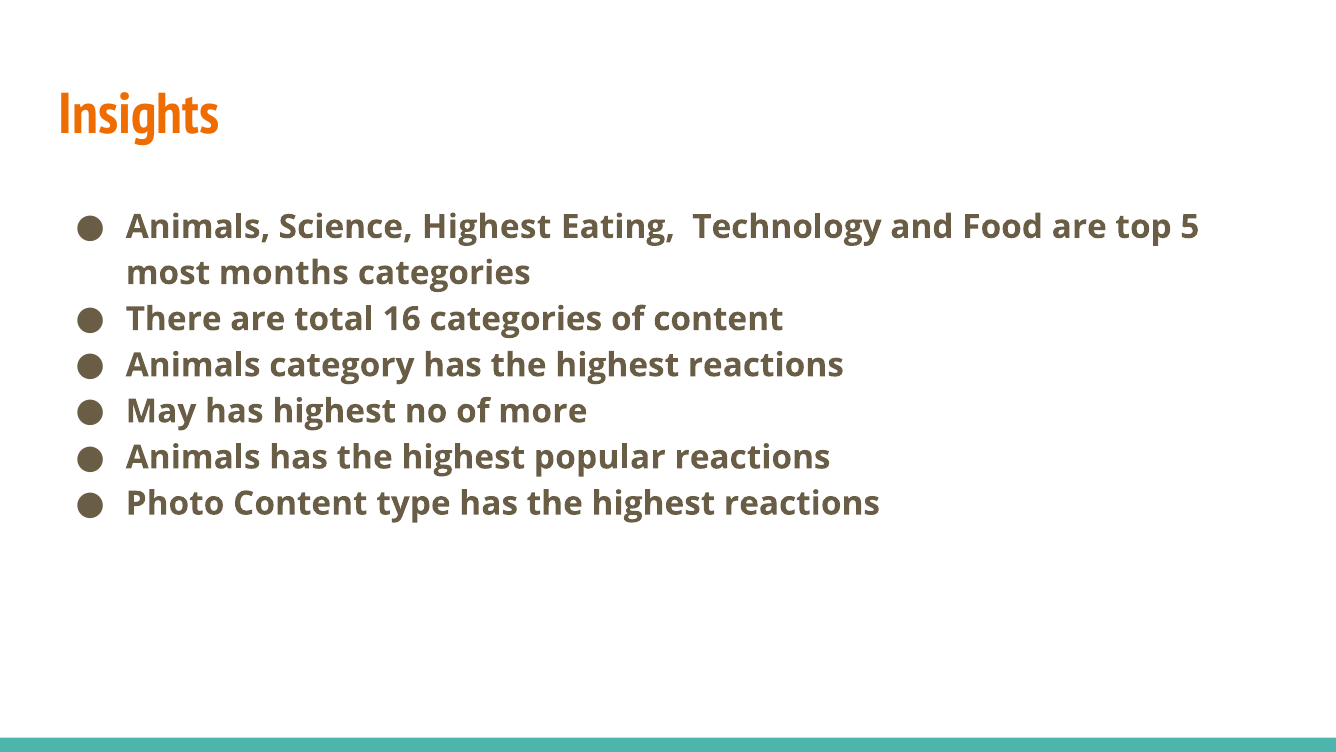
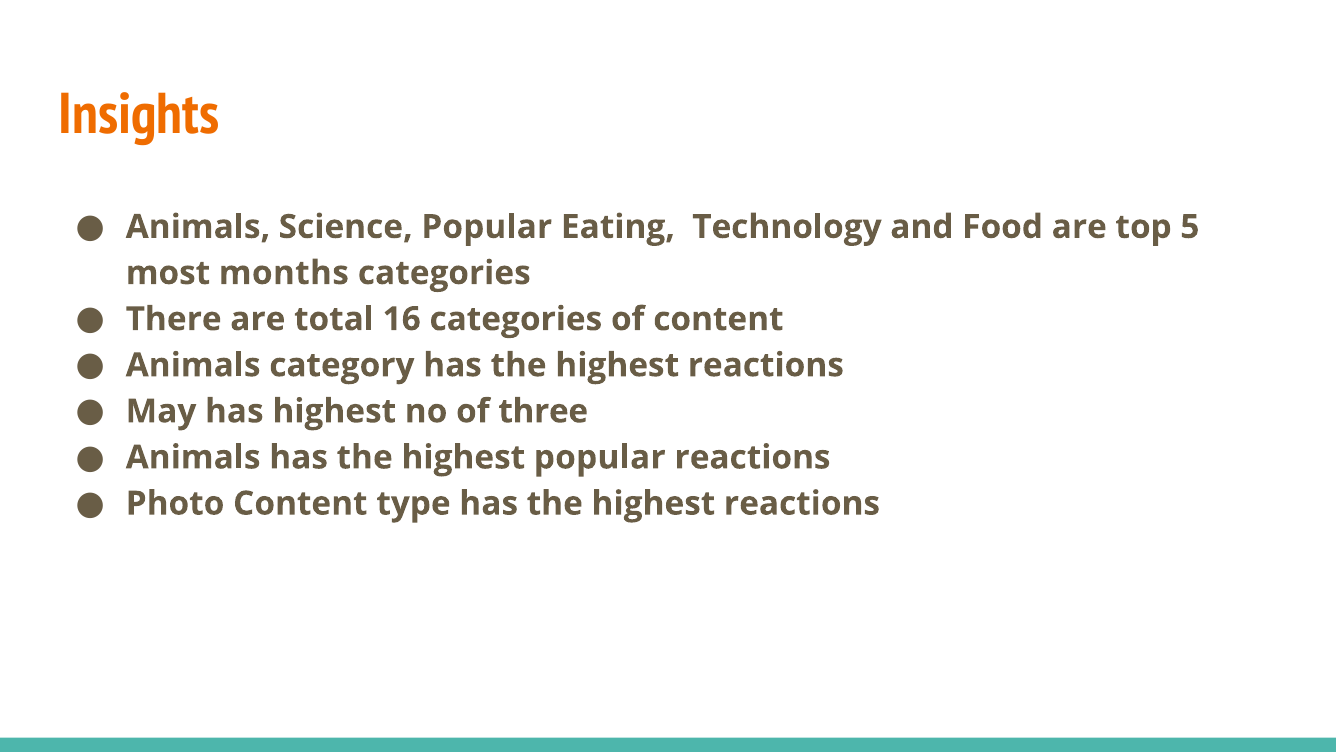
Science Highest: Highest -> Popular (487, 227)
more: more -> three (543, 411)
